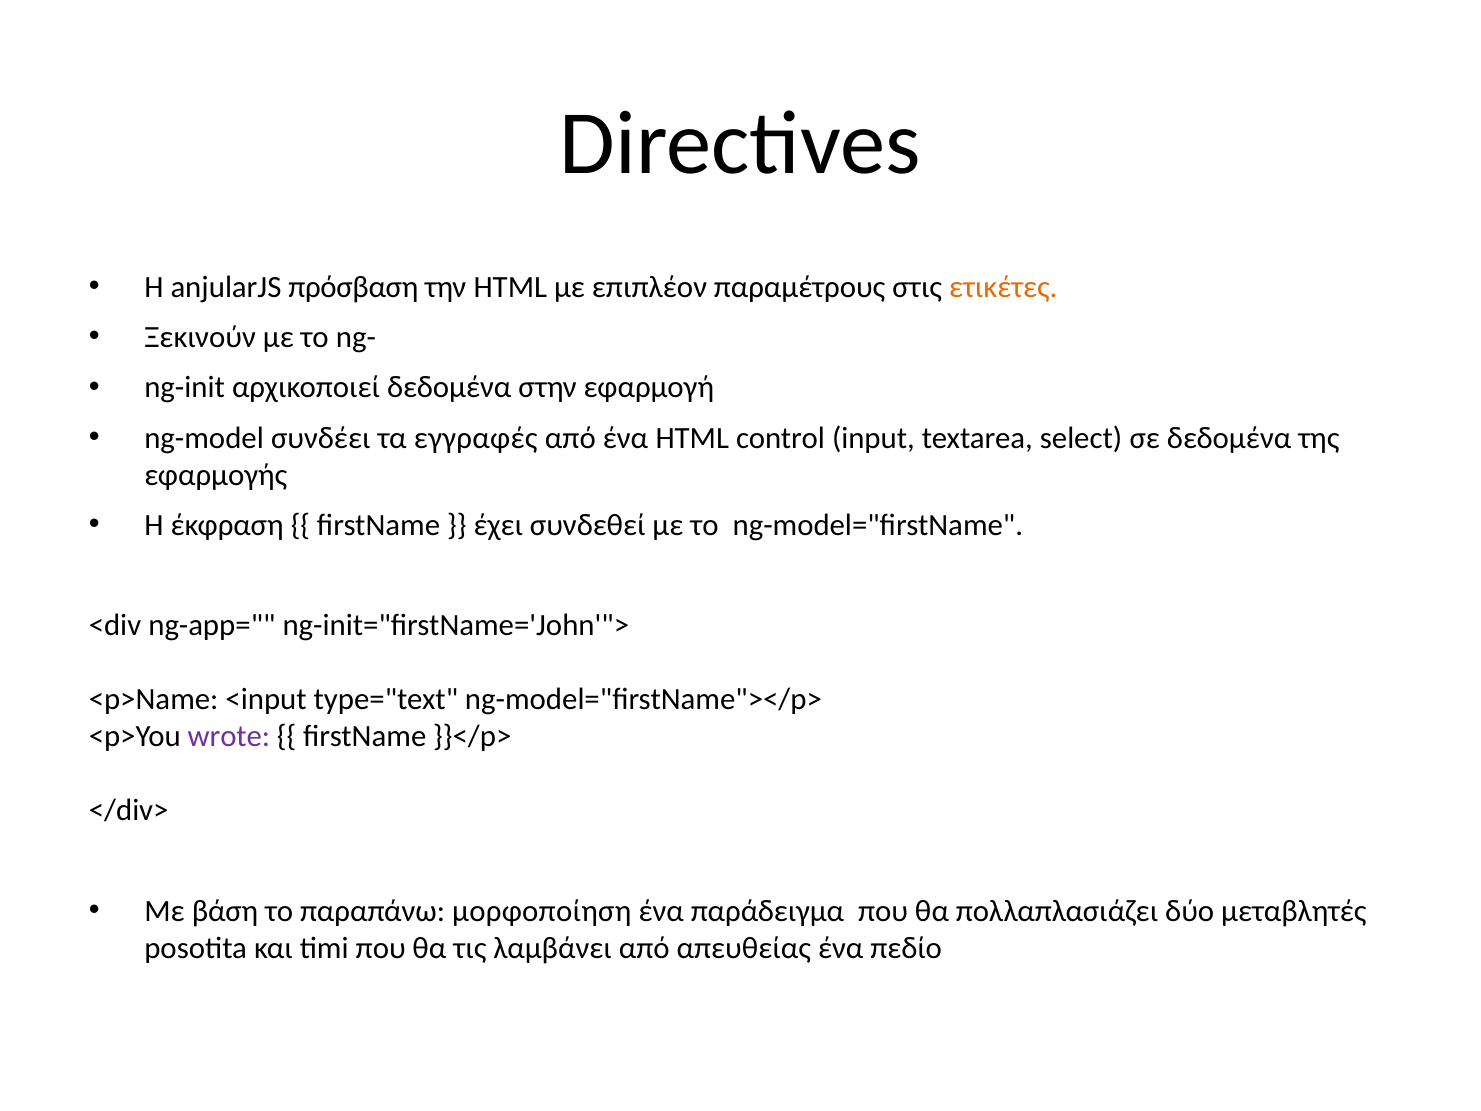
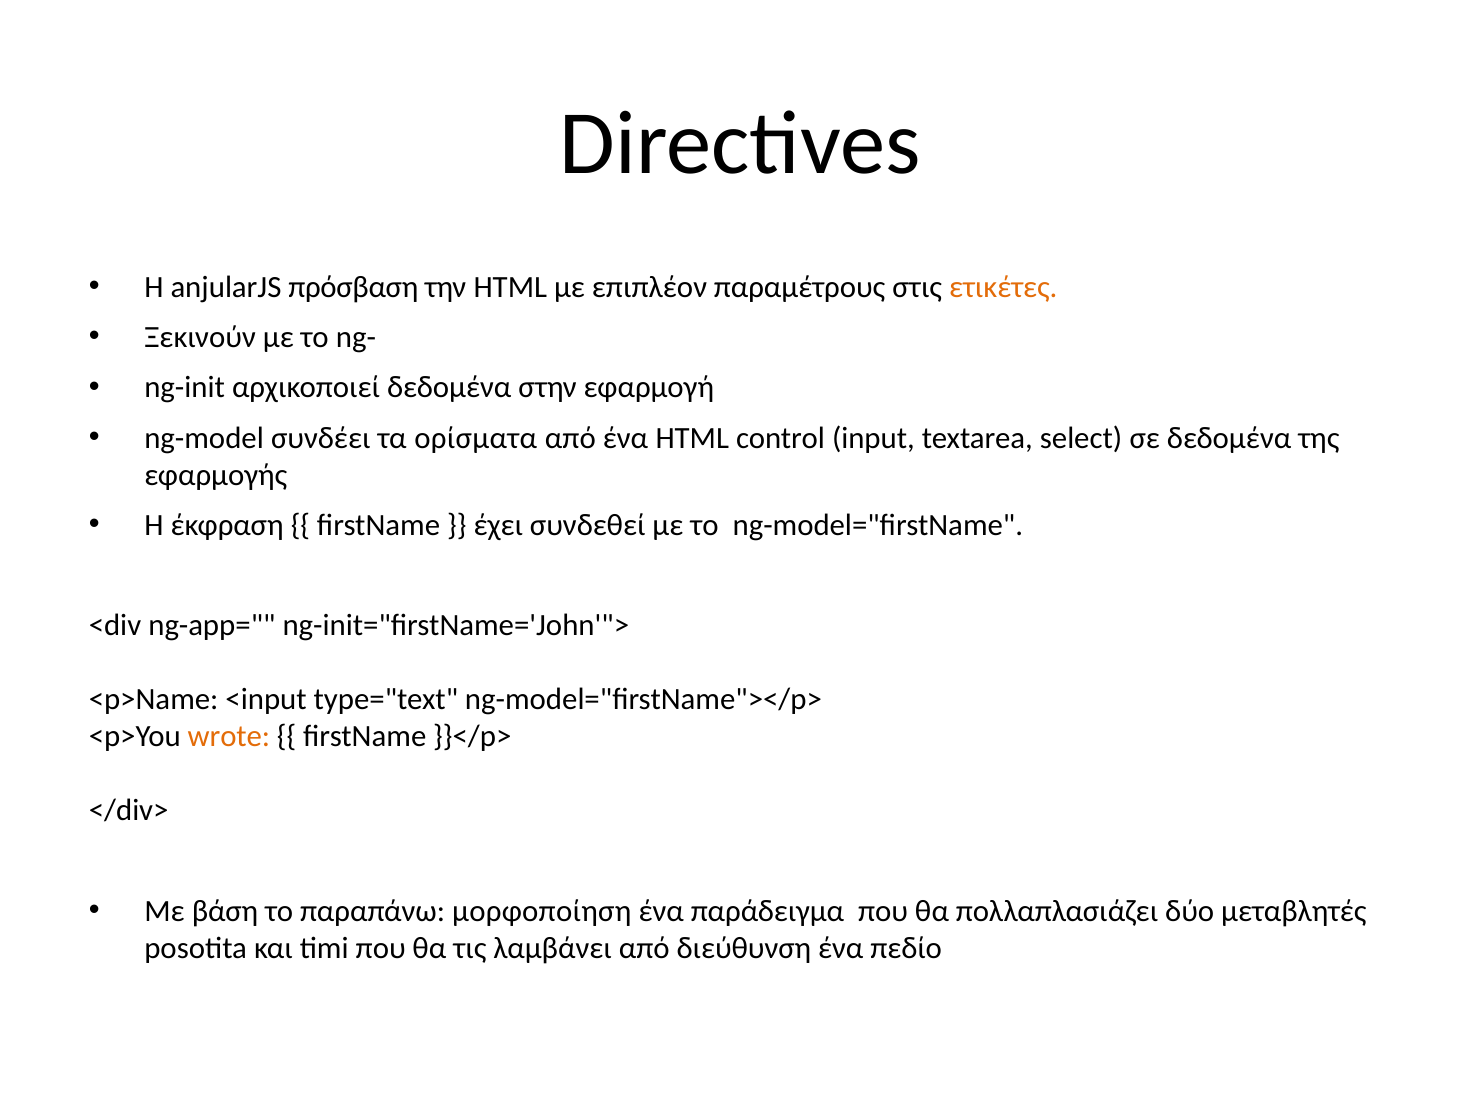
εγγραφές: εγγραφές -> ορίσματα (476, 438)
wrote colour: purple -> orange (229, 737)
απευθείας: απευθείας -> διεύθυνση (744, 948)
